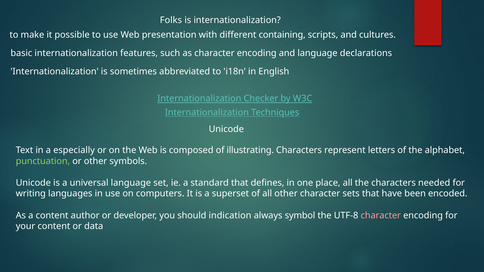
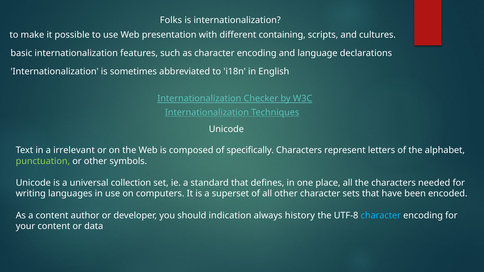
especially: especially -> irrelevant (74, 150)
illustrating: illustrating -> specifically (250, 150)
universal language: language -> collection (131, 183)
symbol: symbol -> history (300, 216)
character colour: pink -> light blue (381, 216)
